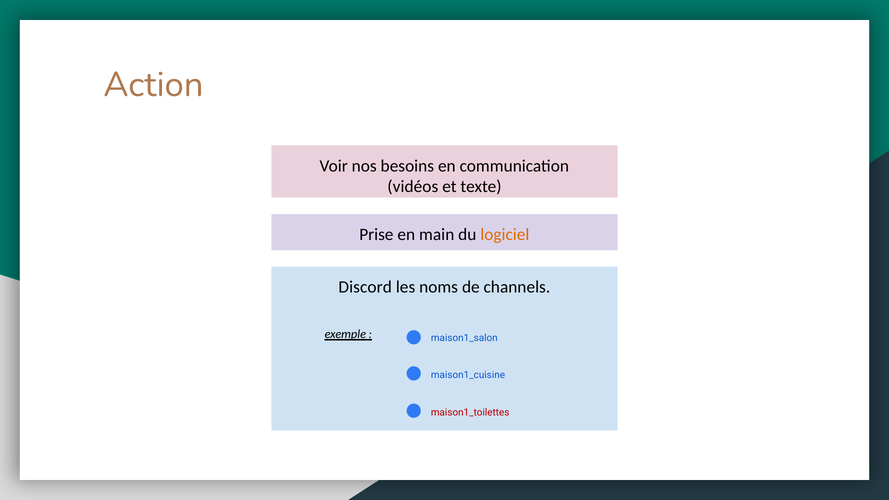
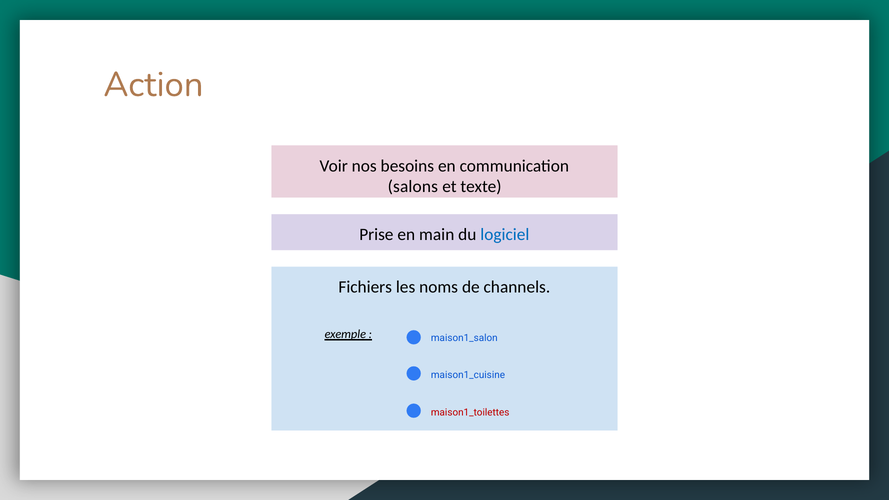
vidéos: vidéos -> salons (413, 187)
logiciel colour: orange -> blue (505, 235)
Discord: Discord -> Fichiers (365, 287)
